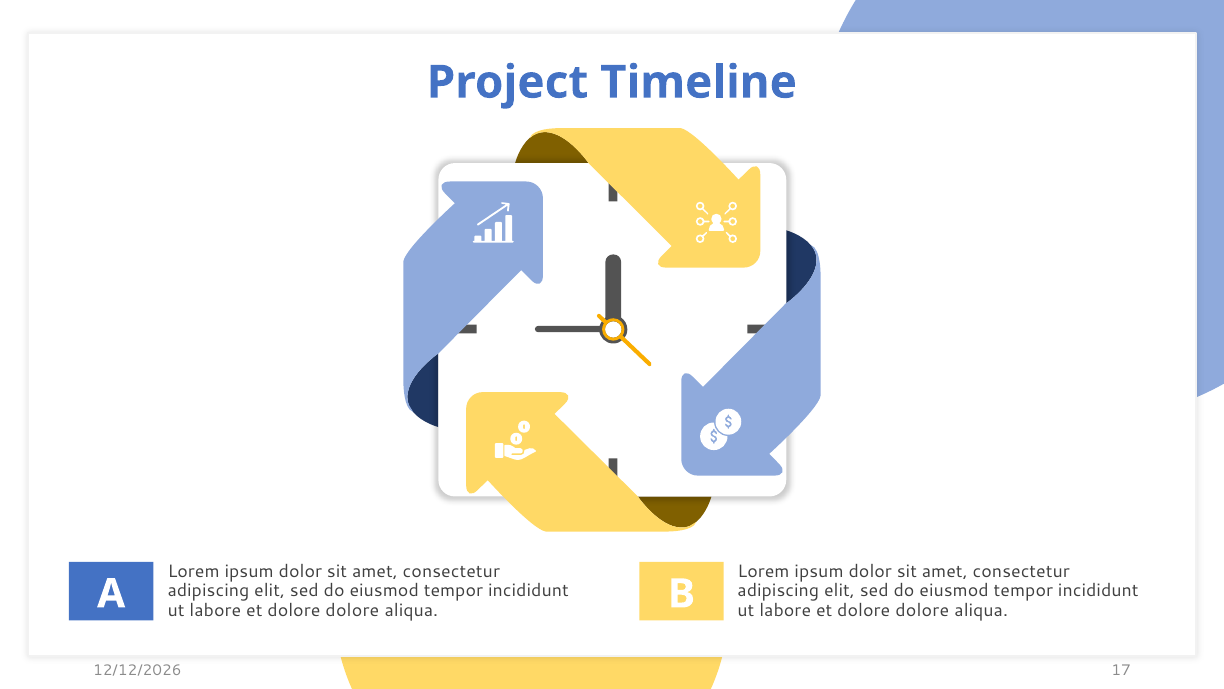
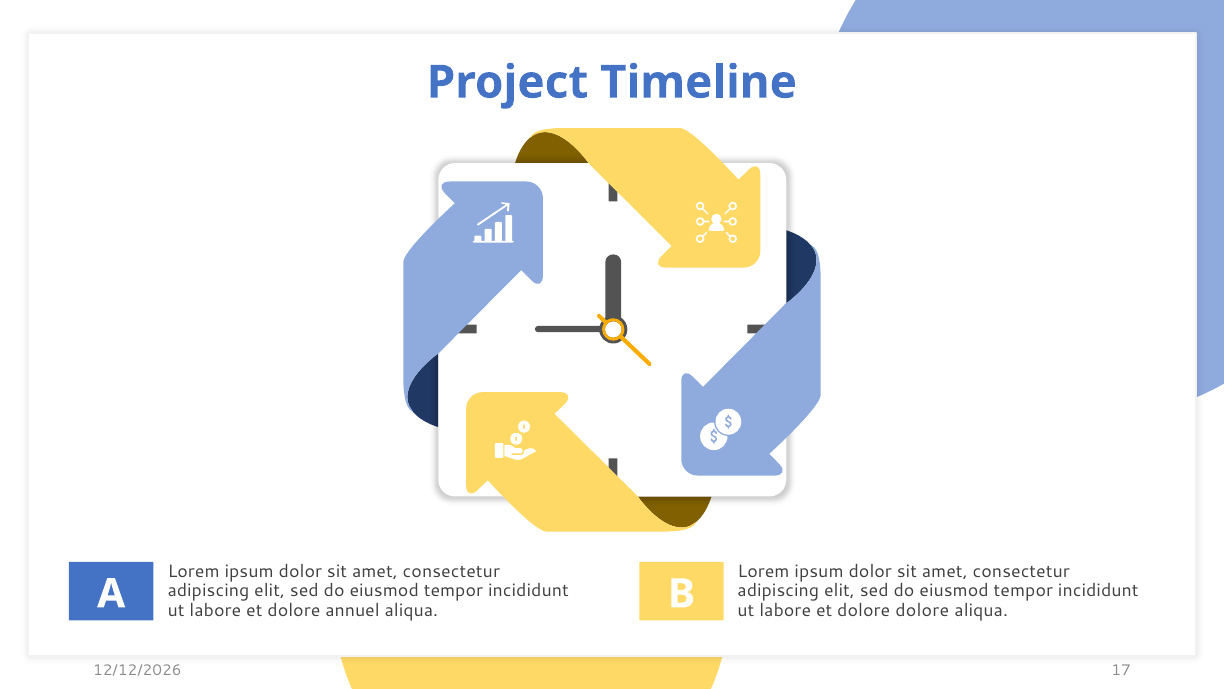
dolore: dolore -> annuel (353, 610)
